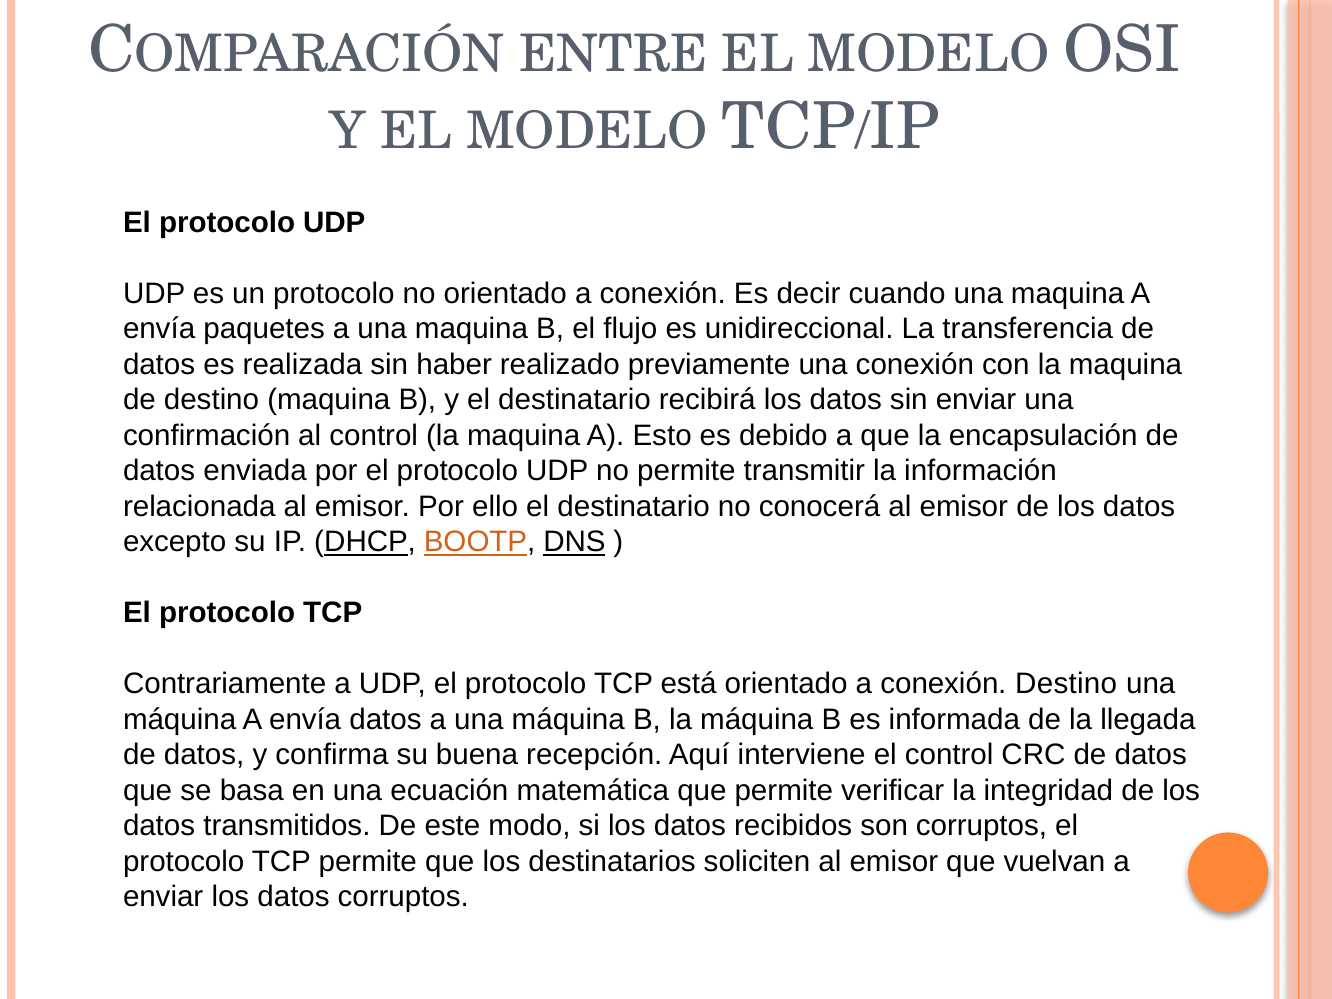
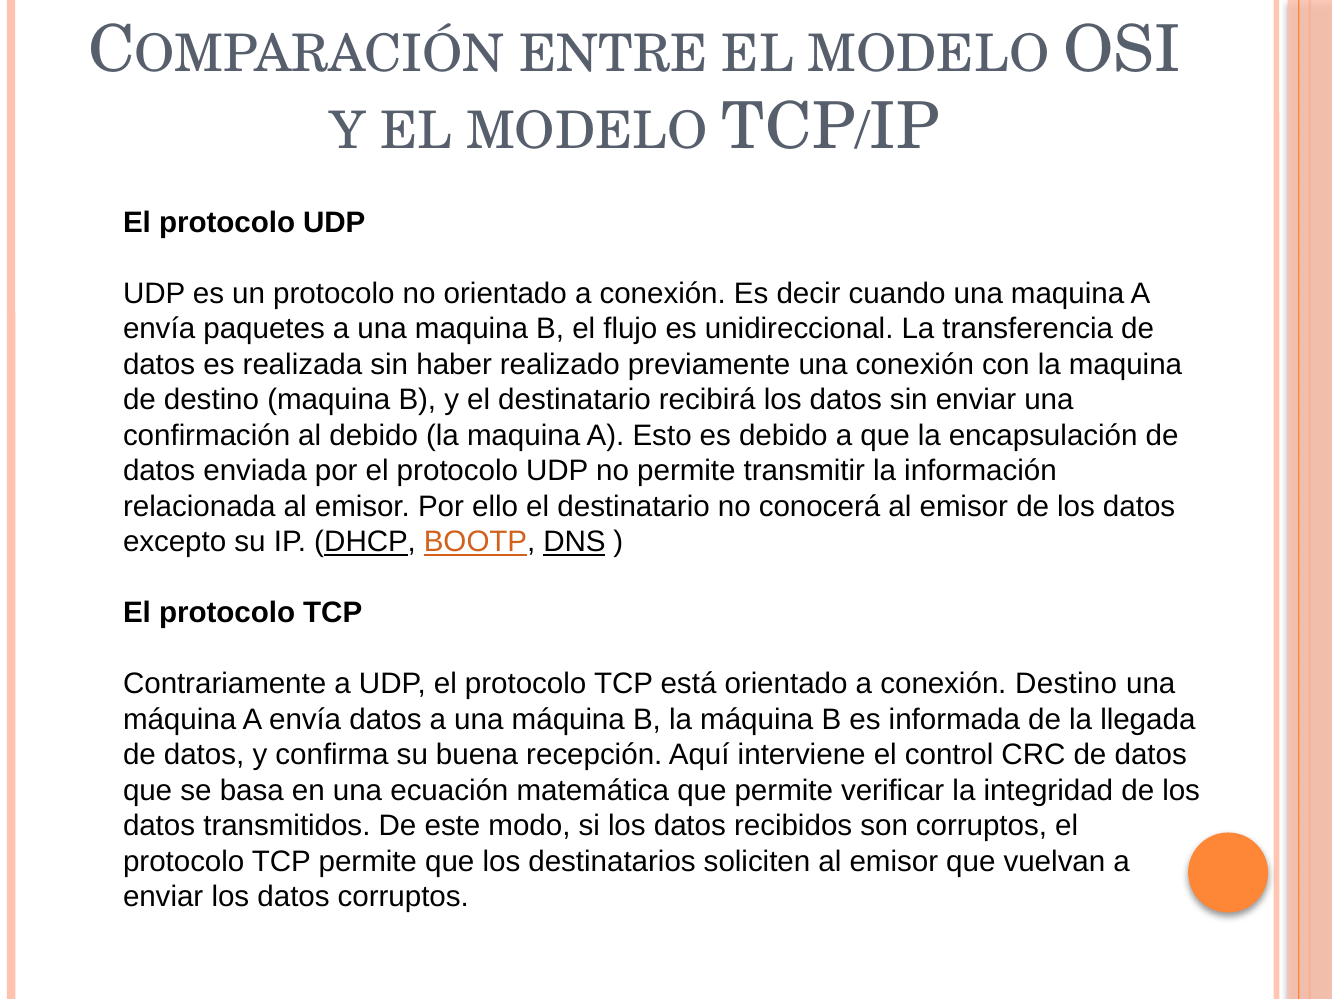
al control: control -> debido (374, 435)
